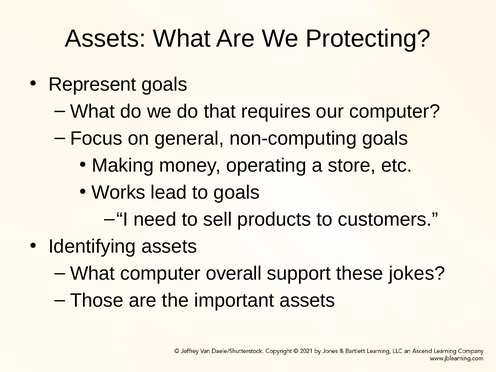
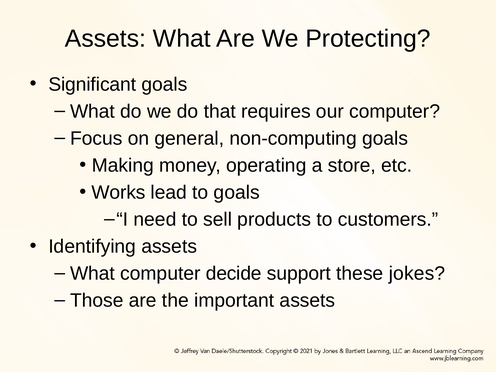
Represent: Represent -> Significant (92, 84)
overall: overall -> decide (234, 273)
